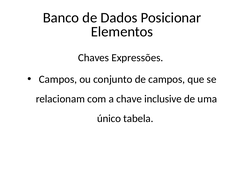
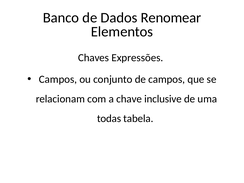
Posicionar: Posicionar -> Renomear (171, 18)
único: único -> todas (109, 118)
